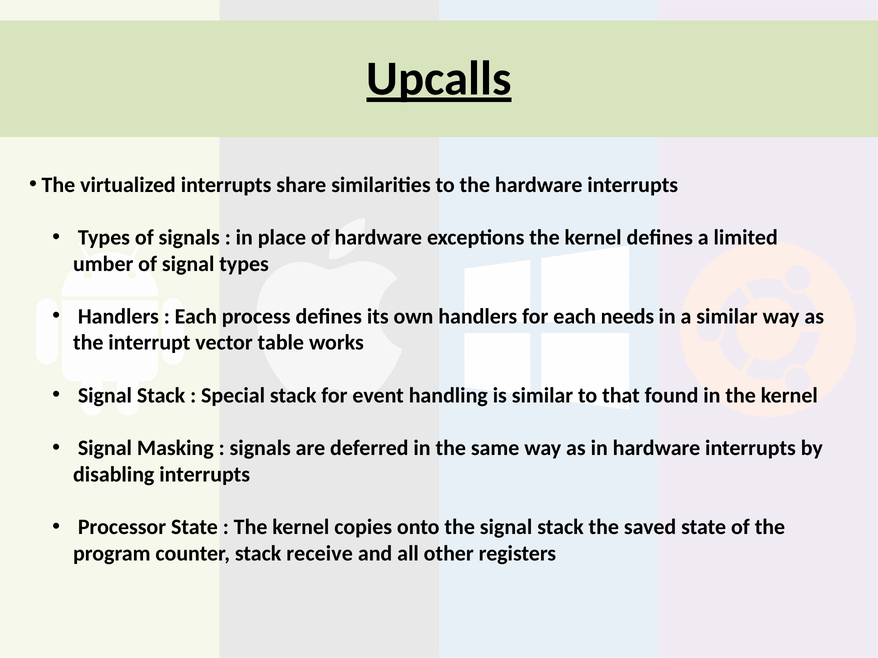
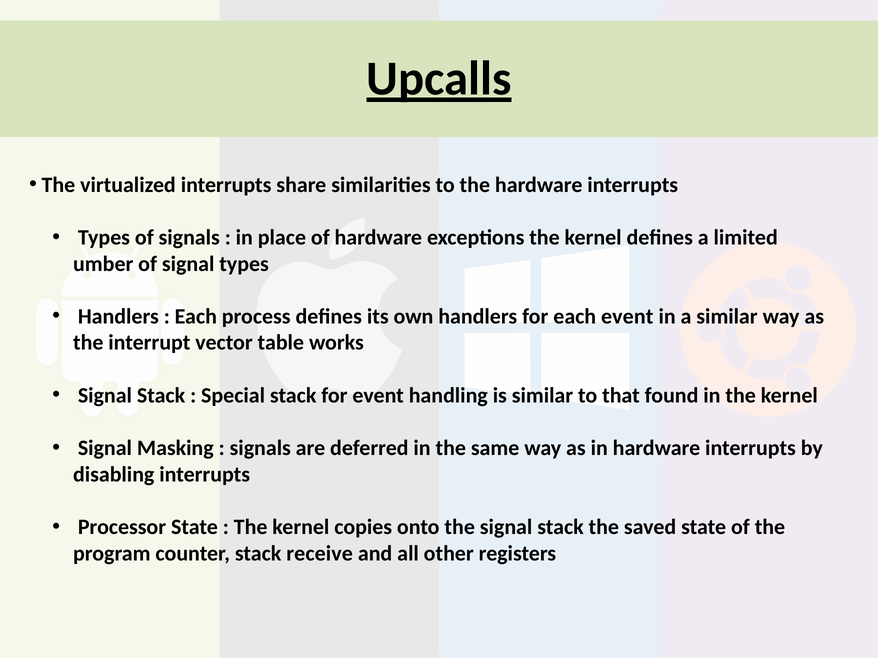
each needs: needs -> event (627, 317)
